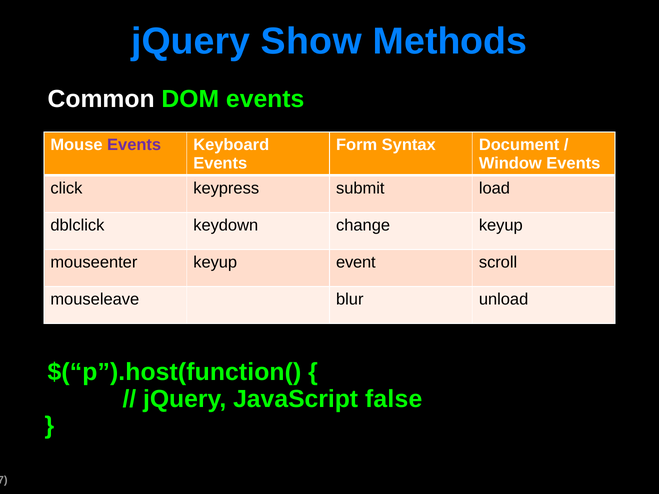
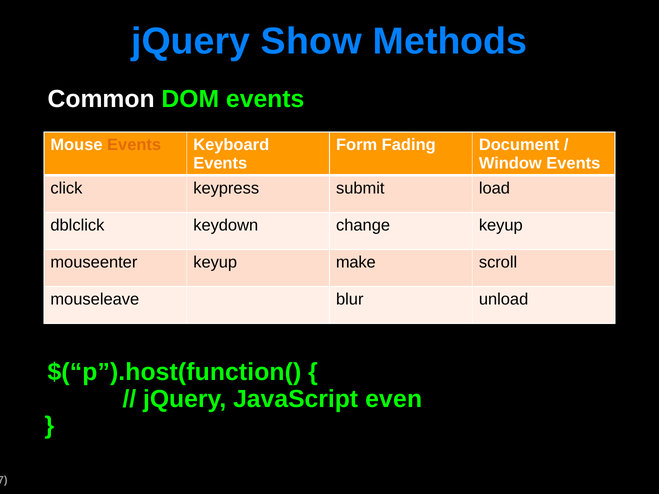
Events colour: purple -> orange (134, 145)
Syntax: Syntax -> Fading (409, 145)
event: event -> make (356, 262)
false: false -> even (394, 399)
